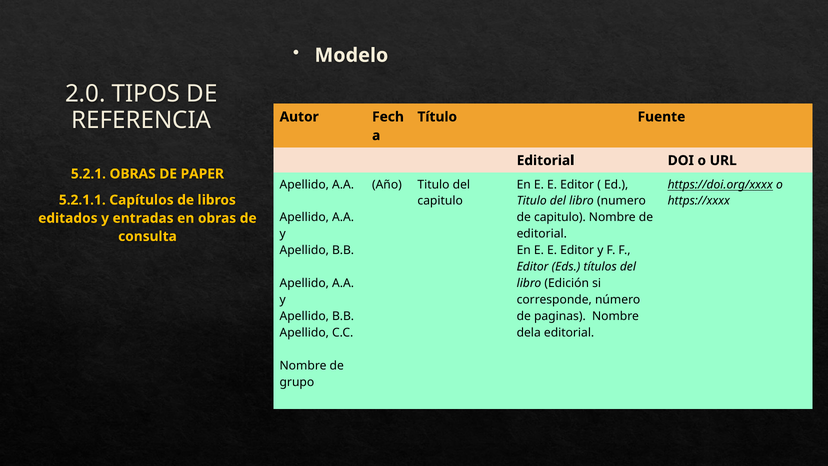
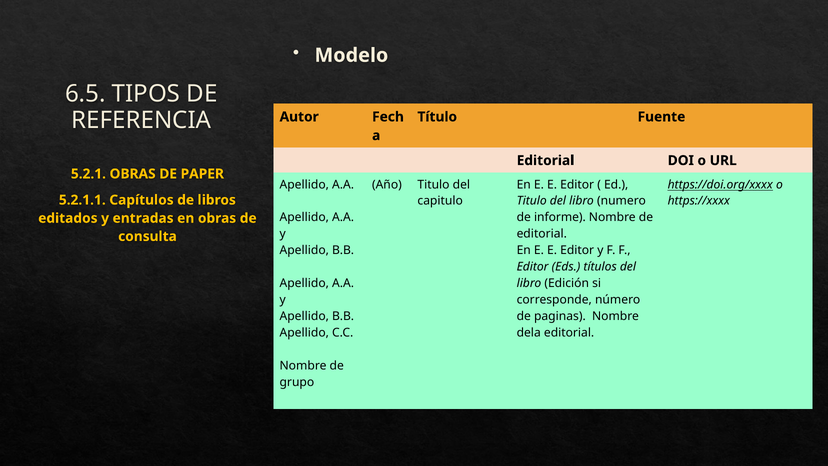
2.0: 2.0 -> 6.5 (85, 94)
de capitulo: capitulo -> informe (560, 217)
